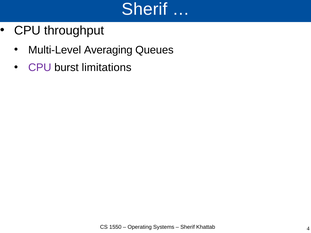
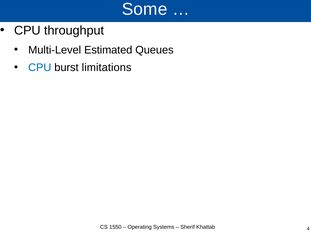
Sherif: Sherif -> Some (145, 9)
Averaging: Averaging -> Estimated (108, 50)
CPU colour: purple -> blue (40, 68)
